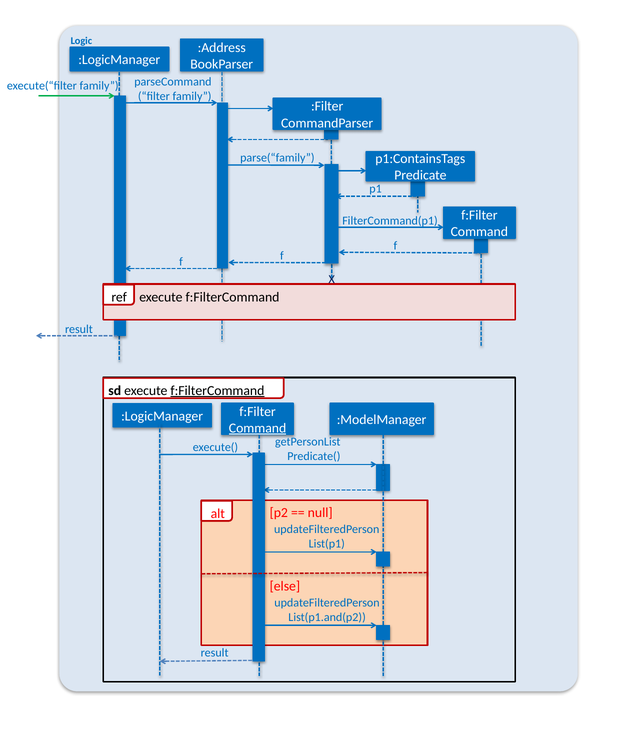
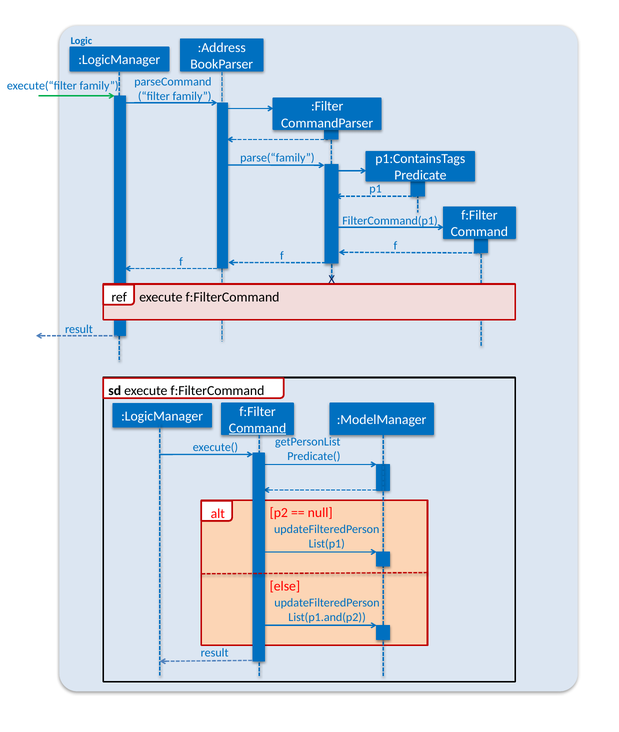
f:FilterCommand underline: present -> none (217, 390)
